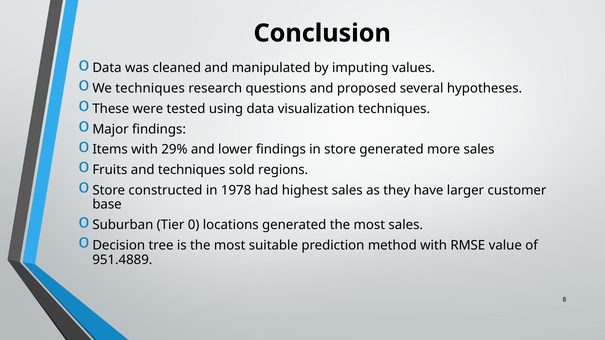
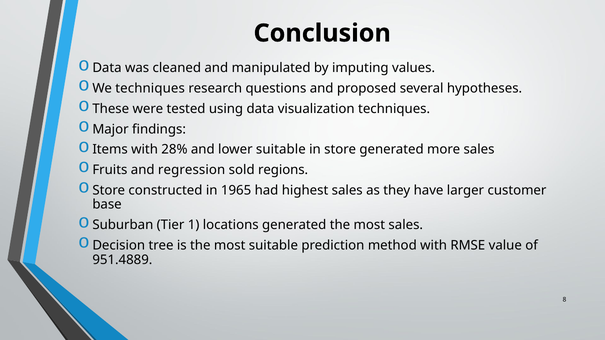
29%: 29% -> 28% (174, 150)
lower findings: findings -> suitable (281, 150)
and techniques: techniques -> regression (192, 170)
1978: 1978 -> 1965 (236, 190)
0: 0 -> 1 (194, 225)
